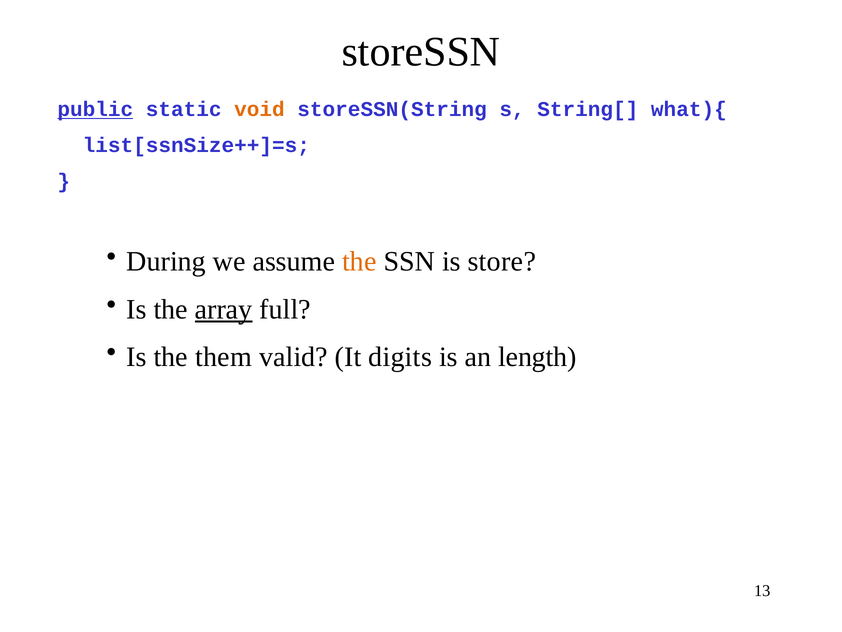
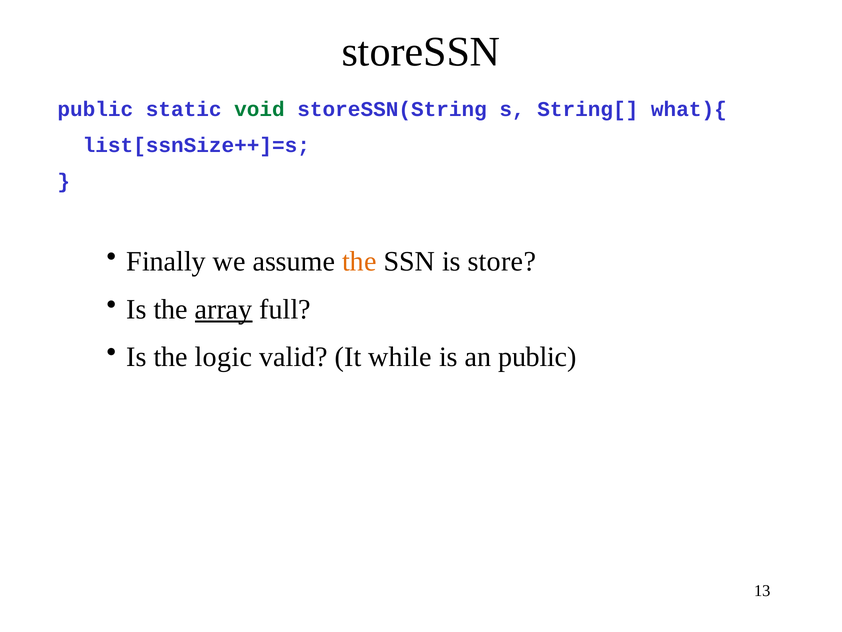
public underline: present -> none (95, 109)
void colour: orange -> green (259, 109)
During: During -> Finally (166, 262)
them: them -> logic (223, 357)
digits: digits -> while (400, 357)
an length: length -> public (537, 357)
